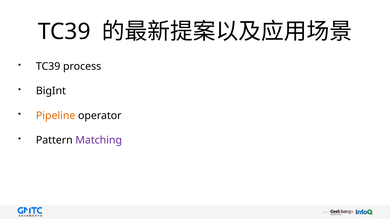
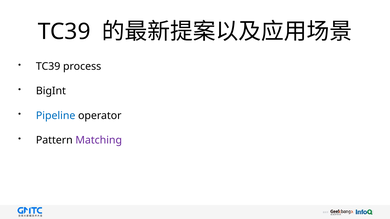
Pipeline colour: orange -> blue (56, 116)
